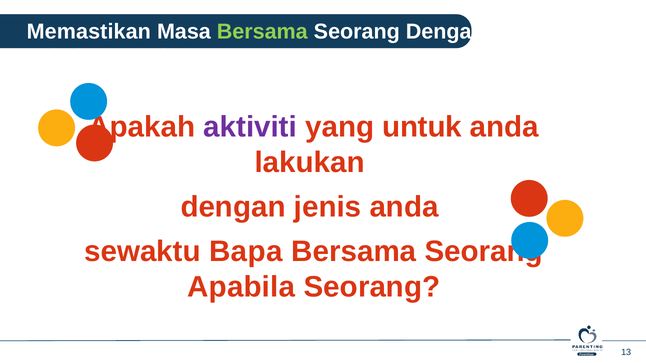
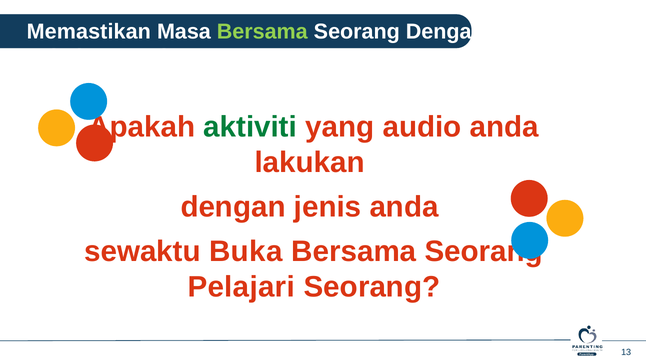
aktiviti colour: purple -> green (250, 127)
untuk: untuk -> audio (422, 127)
Bapa: Bapa -> Buka (246, 252)
Apabila: Apabila -> Pelajari (241, 287)
